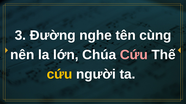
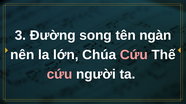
nghe: nghe -> song (96, 36)
cùng: cùng -> ngàn (155, 36)
cứu colour: yellow -> pink (60, 75)
